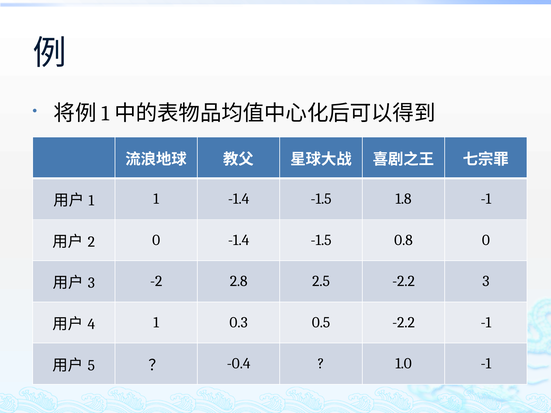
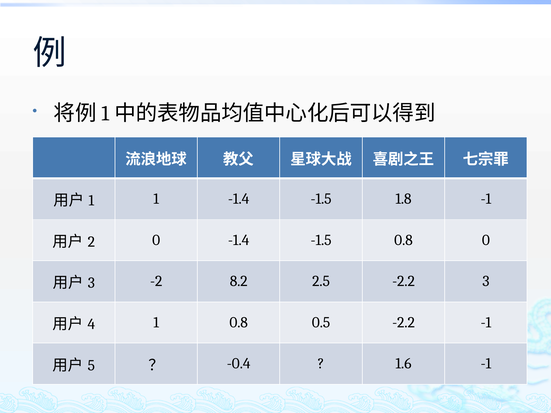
2.8: 2.8 -> 8.2 (239, 281)
1 0.3: 0.3 -> 0.8 (239, 323)
1.0: 1.0 -> 1.6 (403, 364)
